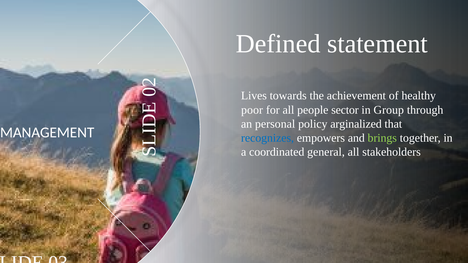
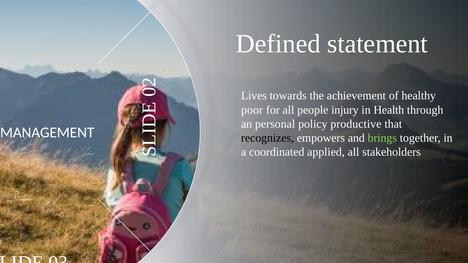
sector: sector -> injury (345, 110)
Group: Group -> Health (389, 110)
arginalized: arginalized -> productive (356, 124)
recognizes colour: blue -> black (268, 138)
general: general -> applied (326, 152)
